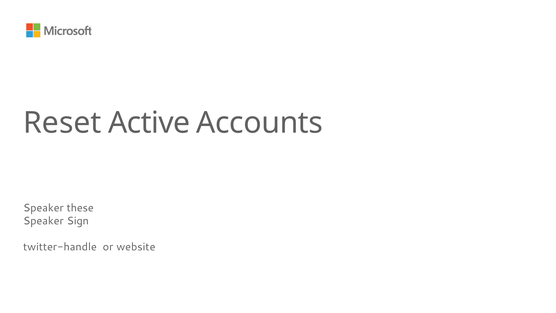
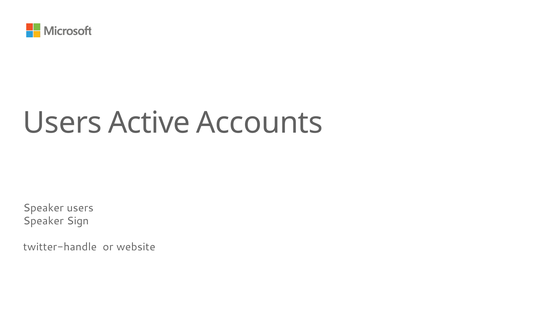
Reset: Reset -> Users (62, 123)
Speaker these: these -> users (80, 208)
